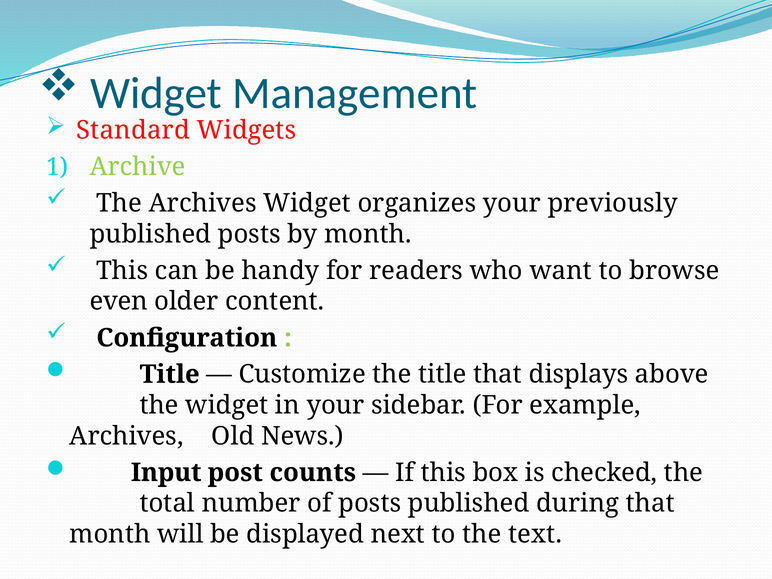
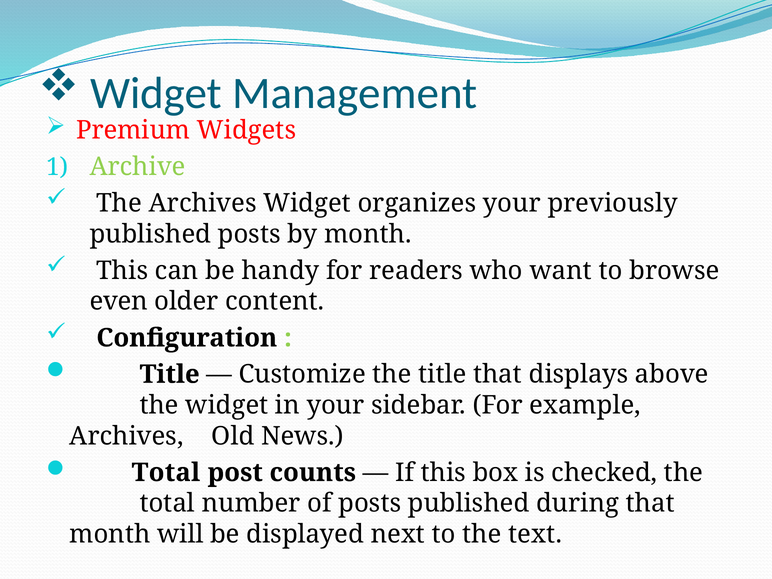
Standard: Standard -> Premium (133, 130)
Input: Input -> Total (166, 473)
